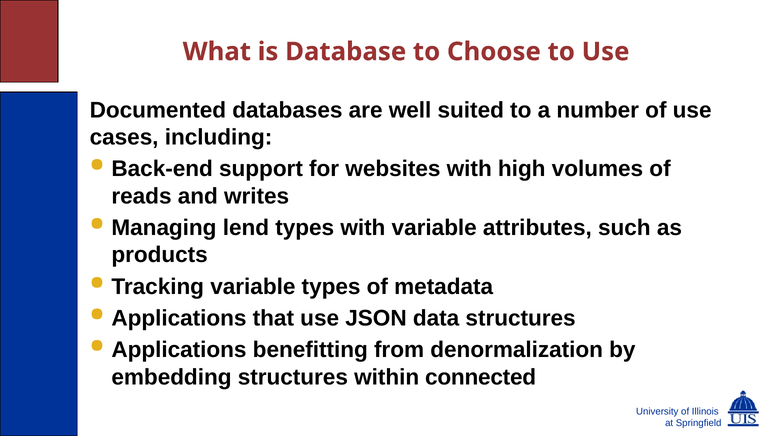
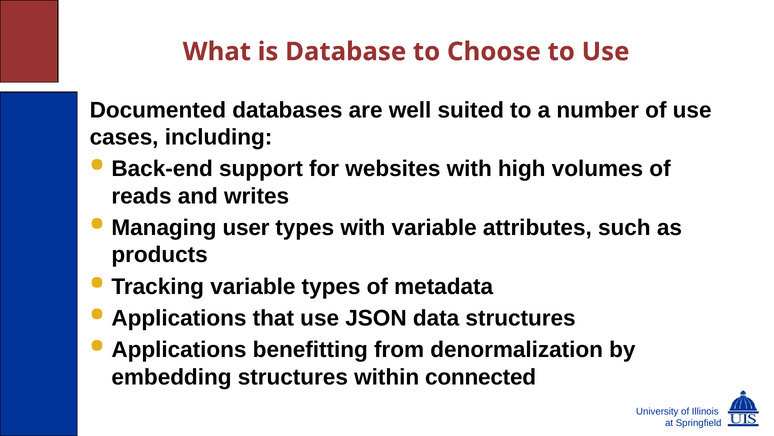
lend: lend -> user (246, 227)
